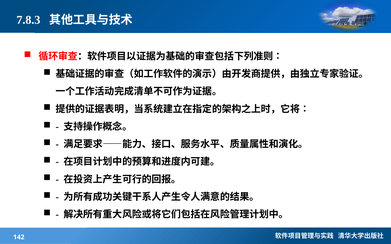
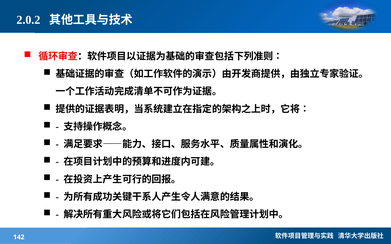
7.8.3: 7.8.3 -> 2.0.2 (28, 20)
